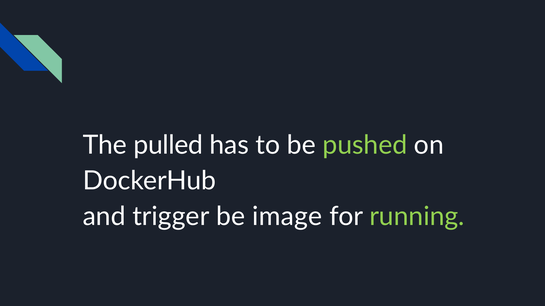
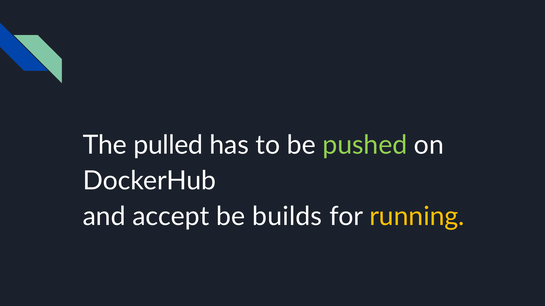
trigger: trigger -> accept (171, 217)
image: image -> builds (287, 217)
running colour: light green -> yellow (417, 217)
